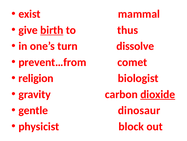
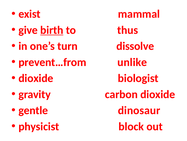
comet: comet -> unlike (132, 62)
religion: religion -> dioxide (36, 78)
dioxide underline: present -> none (158, 94)
